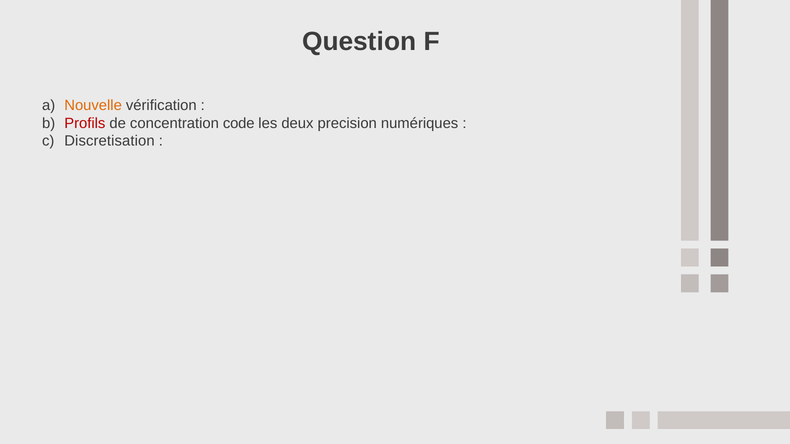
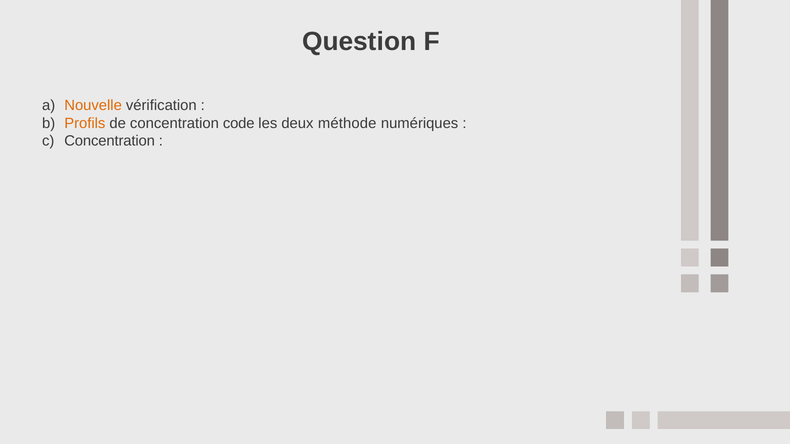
Profils colour: red -> orange (85, 123)
precision: precision -> méthode (347, 123)
Discretisation: Discretisation -> Concentration (110, 141)
